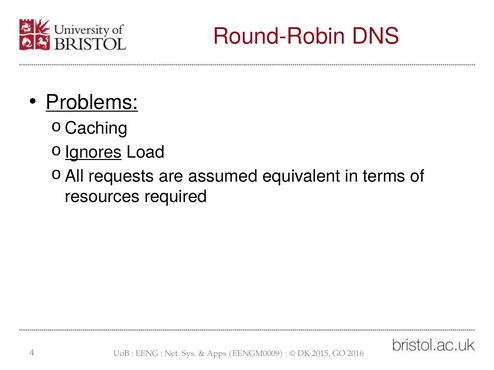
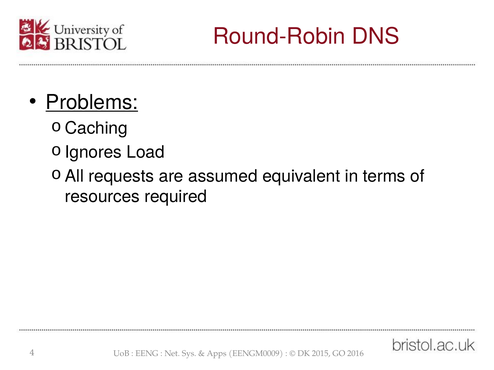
Ignores underline: present -> none (93, 152)
